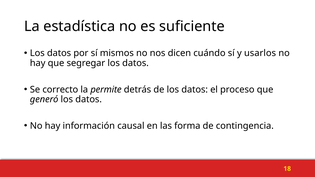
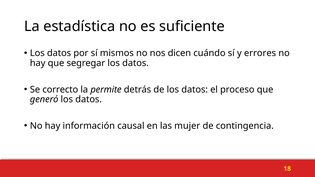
usarlos: usarlos -> errores (260, 53)
forma: forma -> mujer (187, 126)
